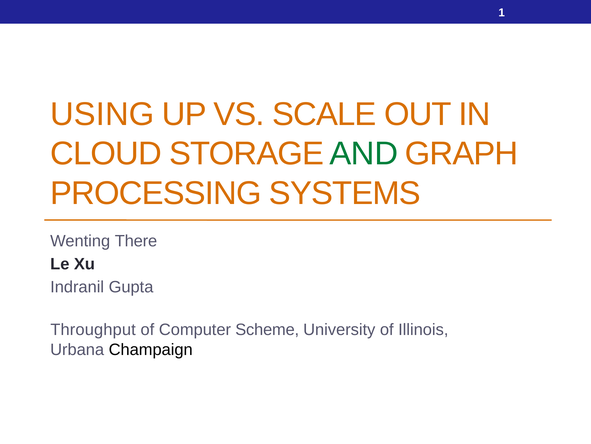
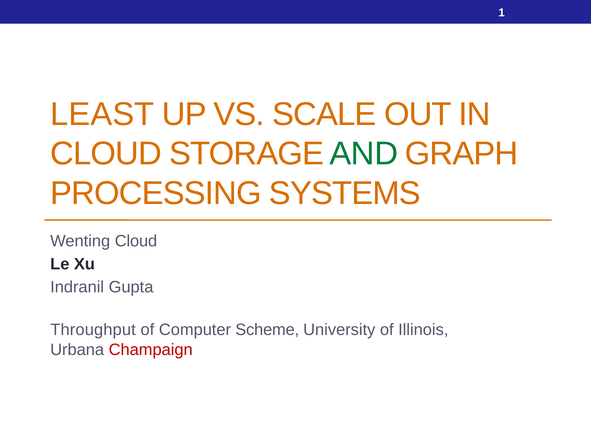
USING: USING -> LEAST (102, 114)
Wenting There: There -> Cloud (136, 241)
Champaign colour: black -> red (151, 349)
